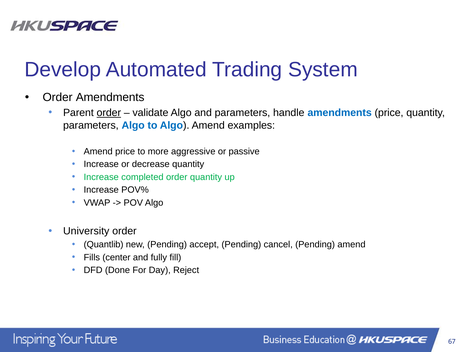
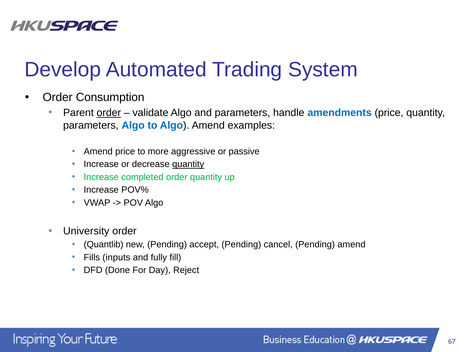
Order Amendments: Amendments -> Consumption (110, 98)
quantity underline: none -> present (188, 165)
center: center -> inputs (116, 258)
